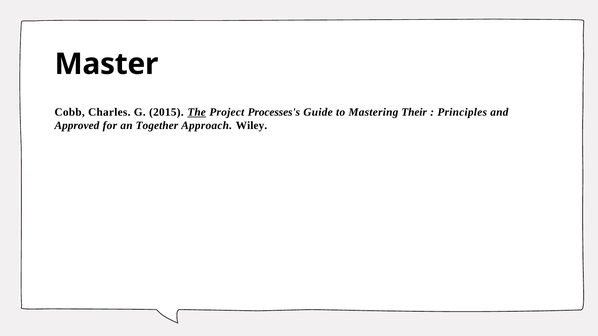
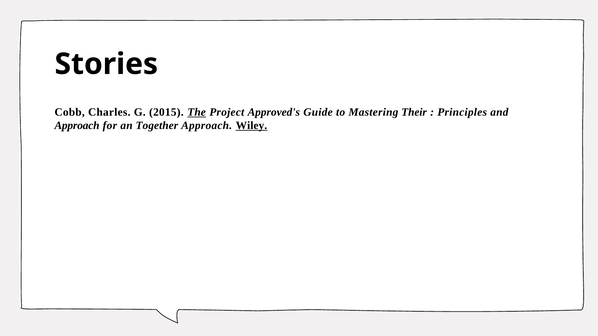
Master: Master -> Stories (106, 64)
Processes's: Processes's -> Approved's (274, 112)
Approved: Approved -> Approach (77, 126)
Wiley underline: none -> present (251, 126)
